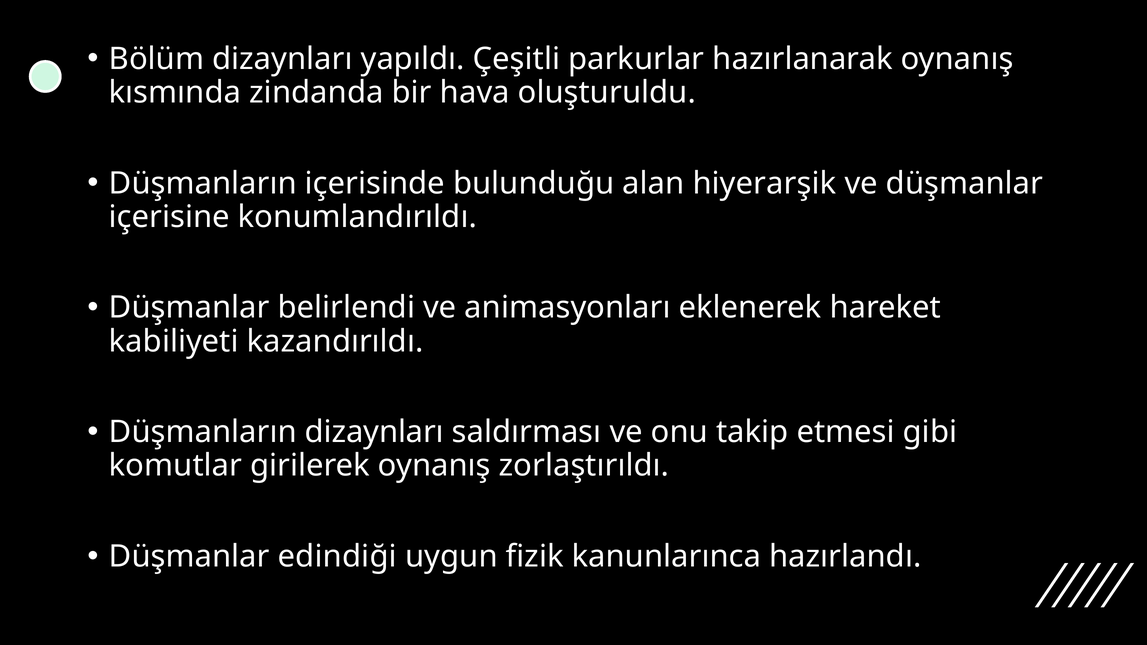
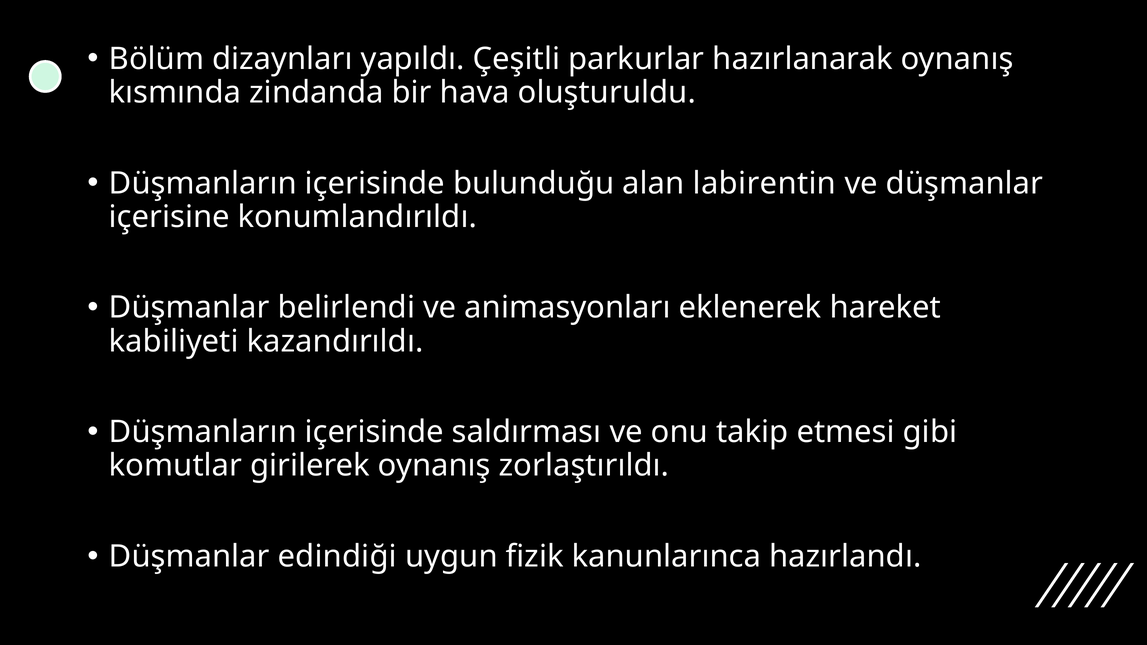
hiyerarşik: hiyerarşik -> labirentin (764, 183)
dizaynları: dizaynları -> içerisinde (374, 432)
